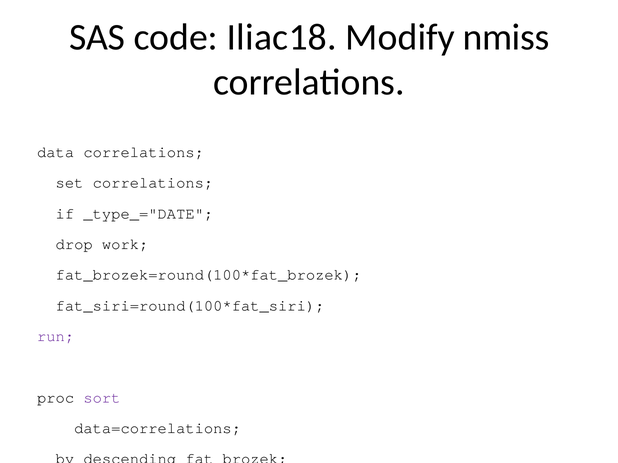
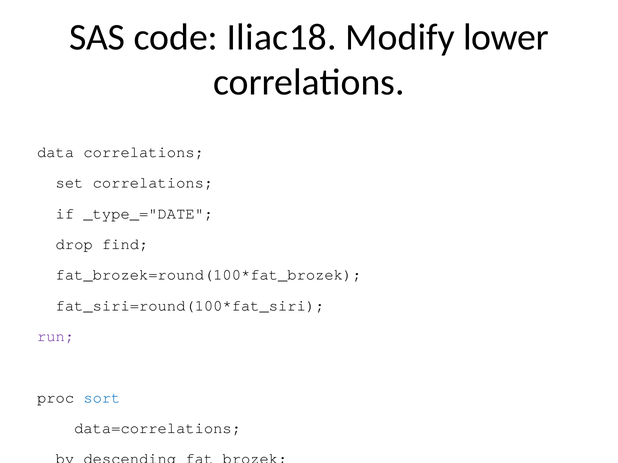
nmiss: nmiss -> lower (506, 37)
work: work -> find (125, 244)
sort colour: purple -> blue (102, 398)
